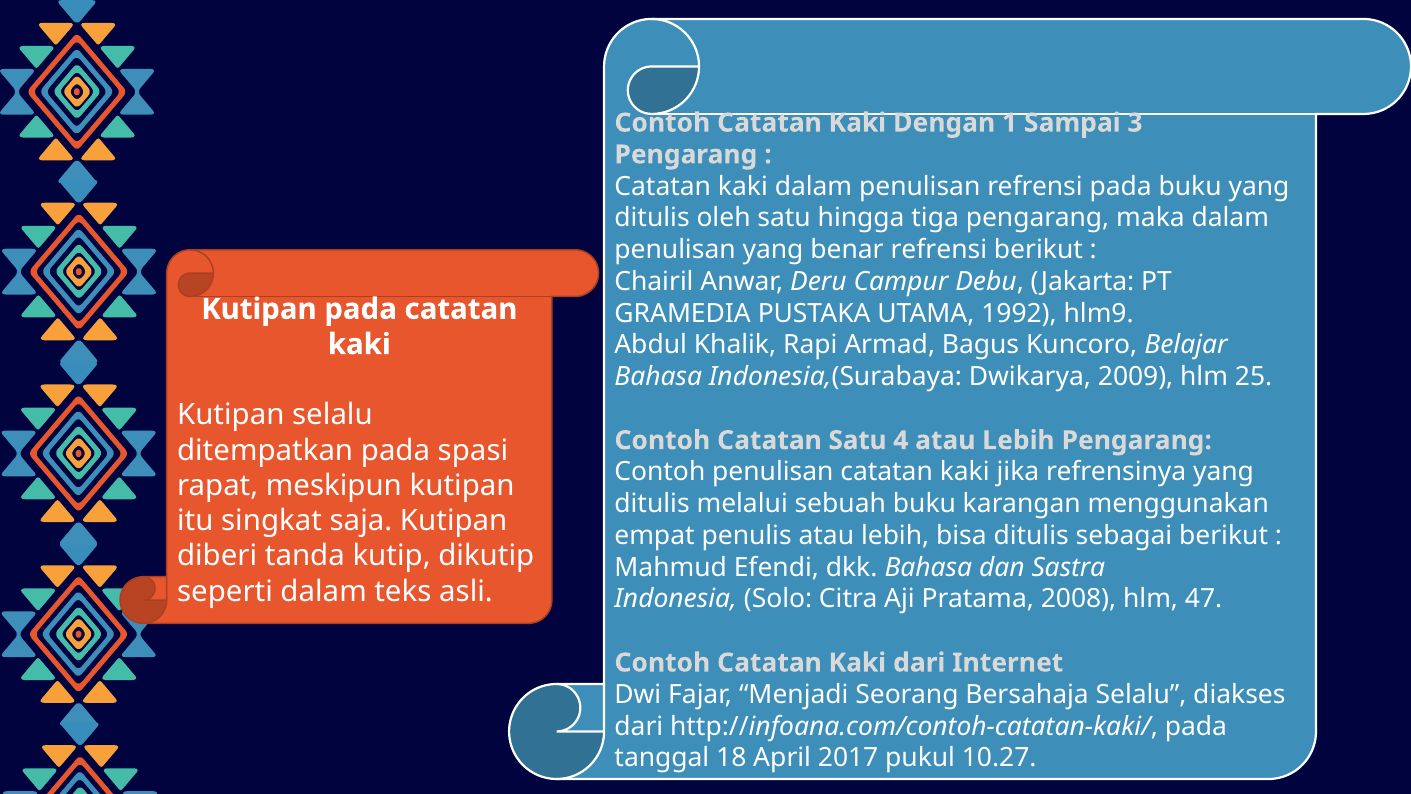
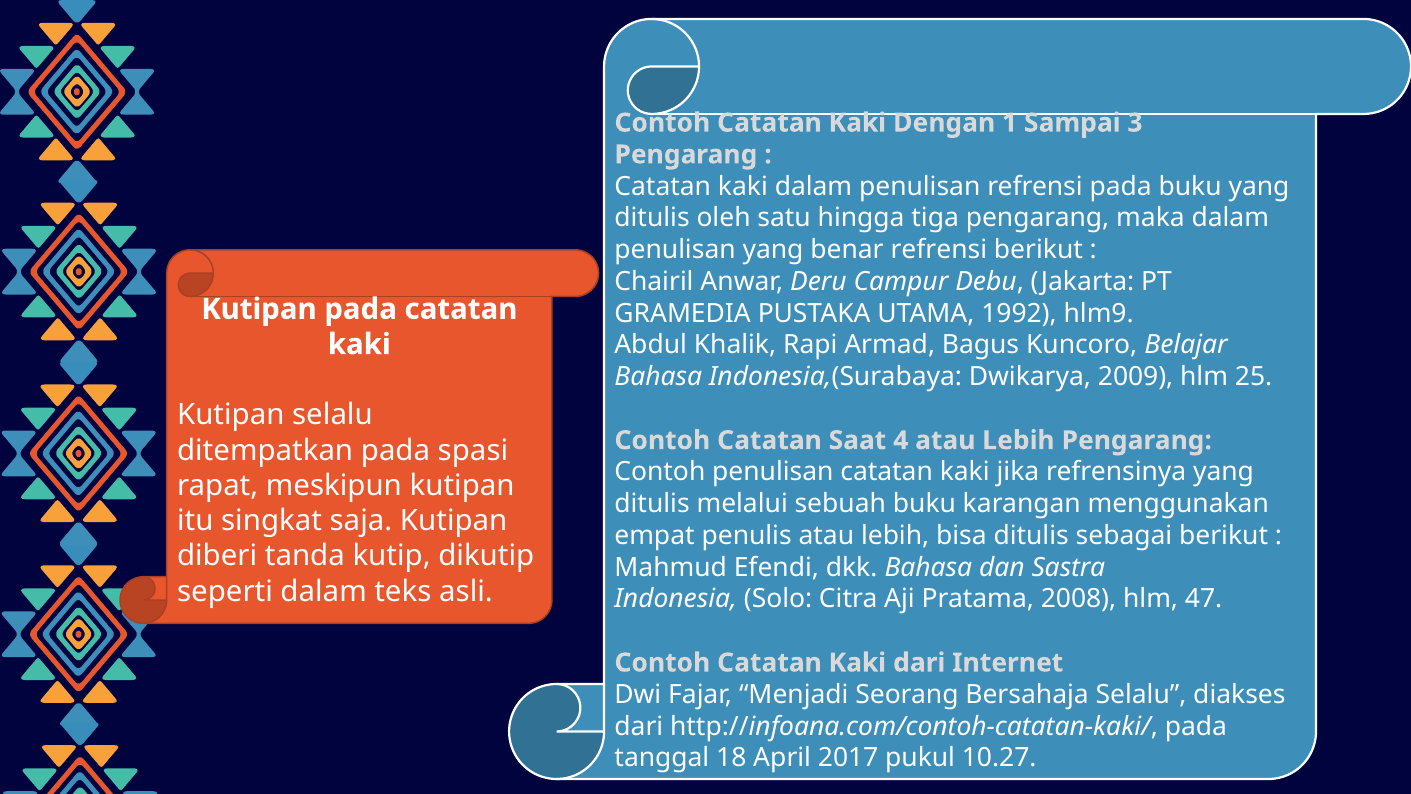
Catatan Satu: Satu -> Saat (857, 440)
